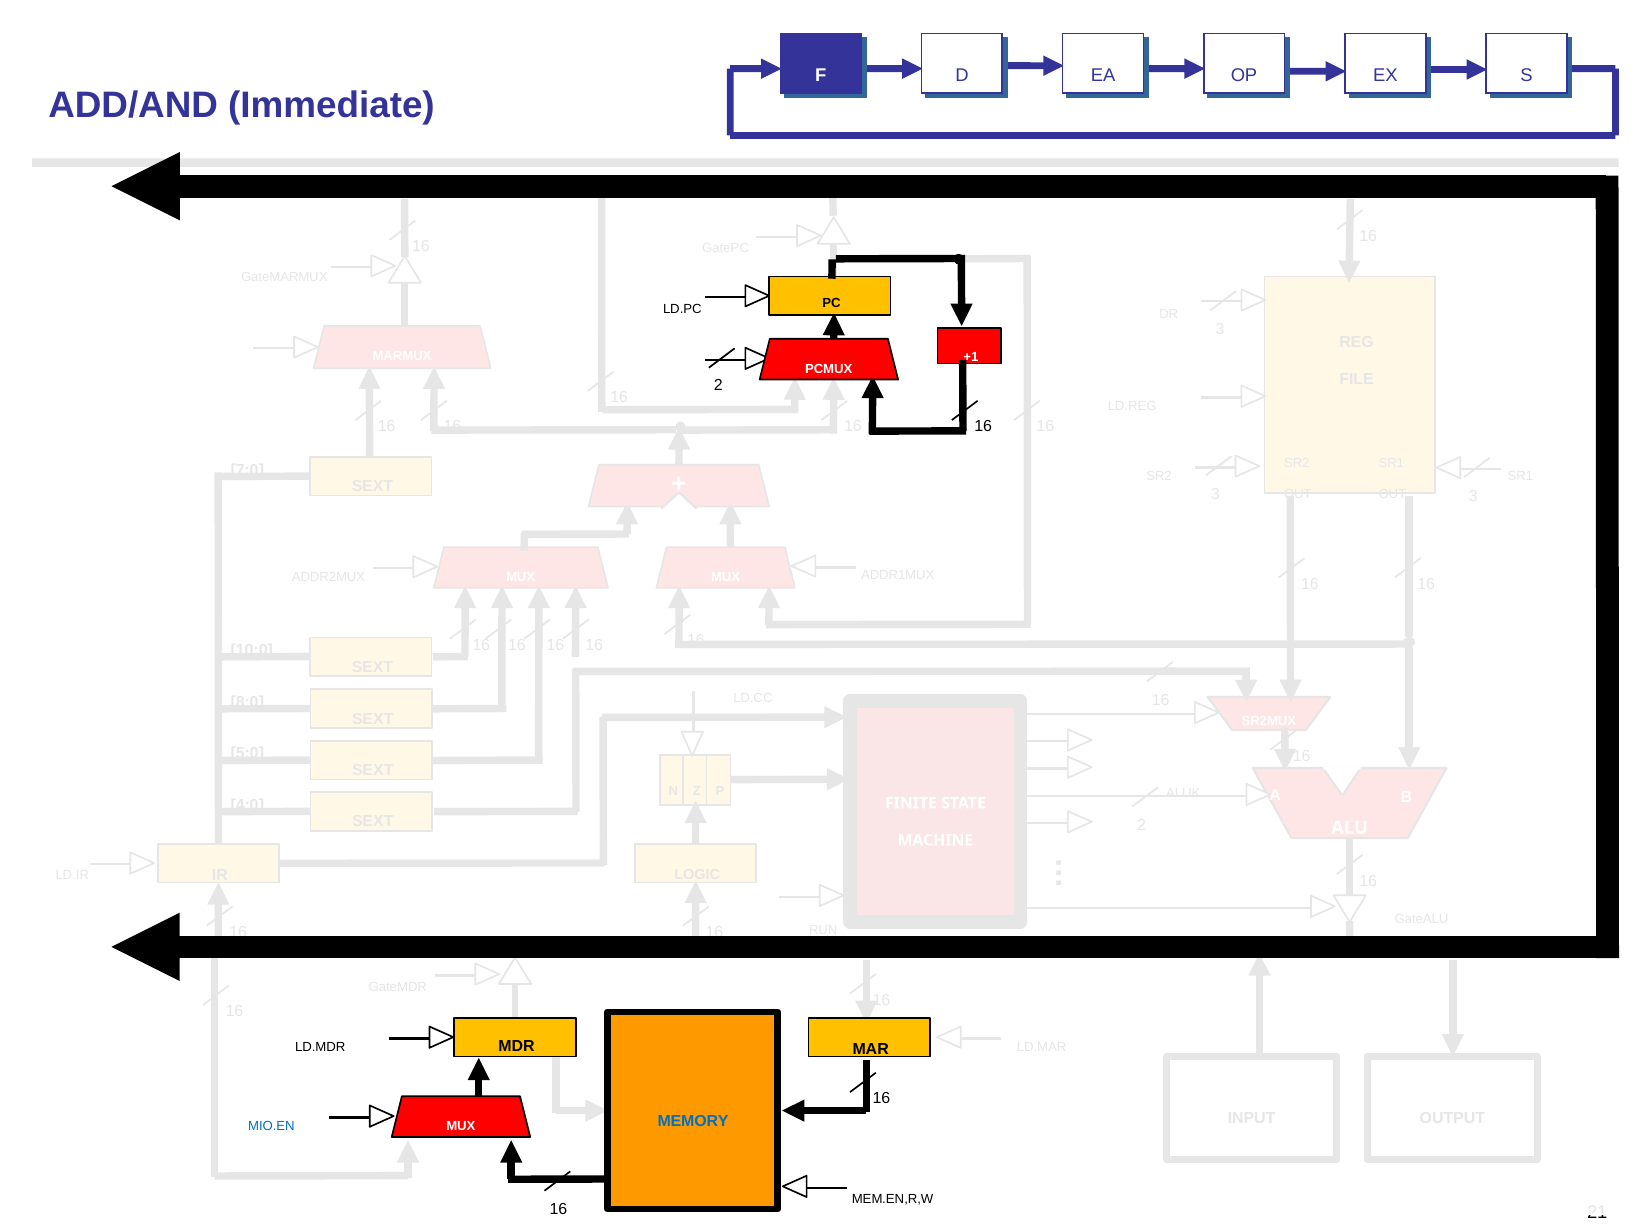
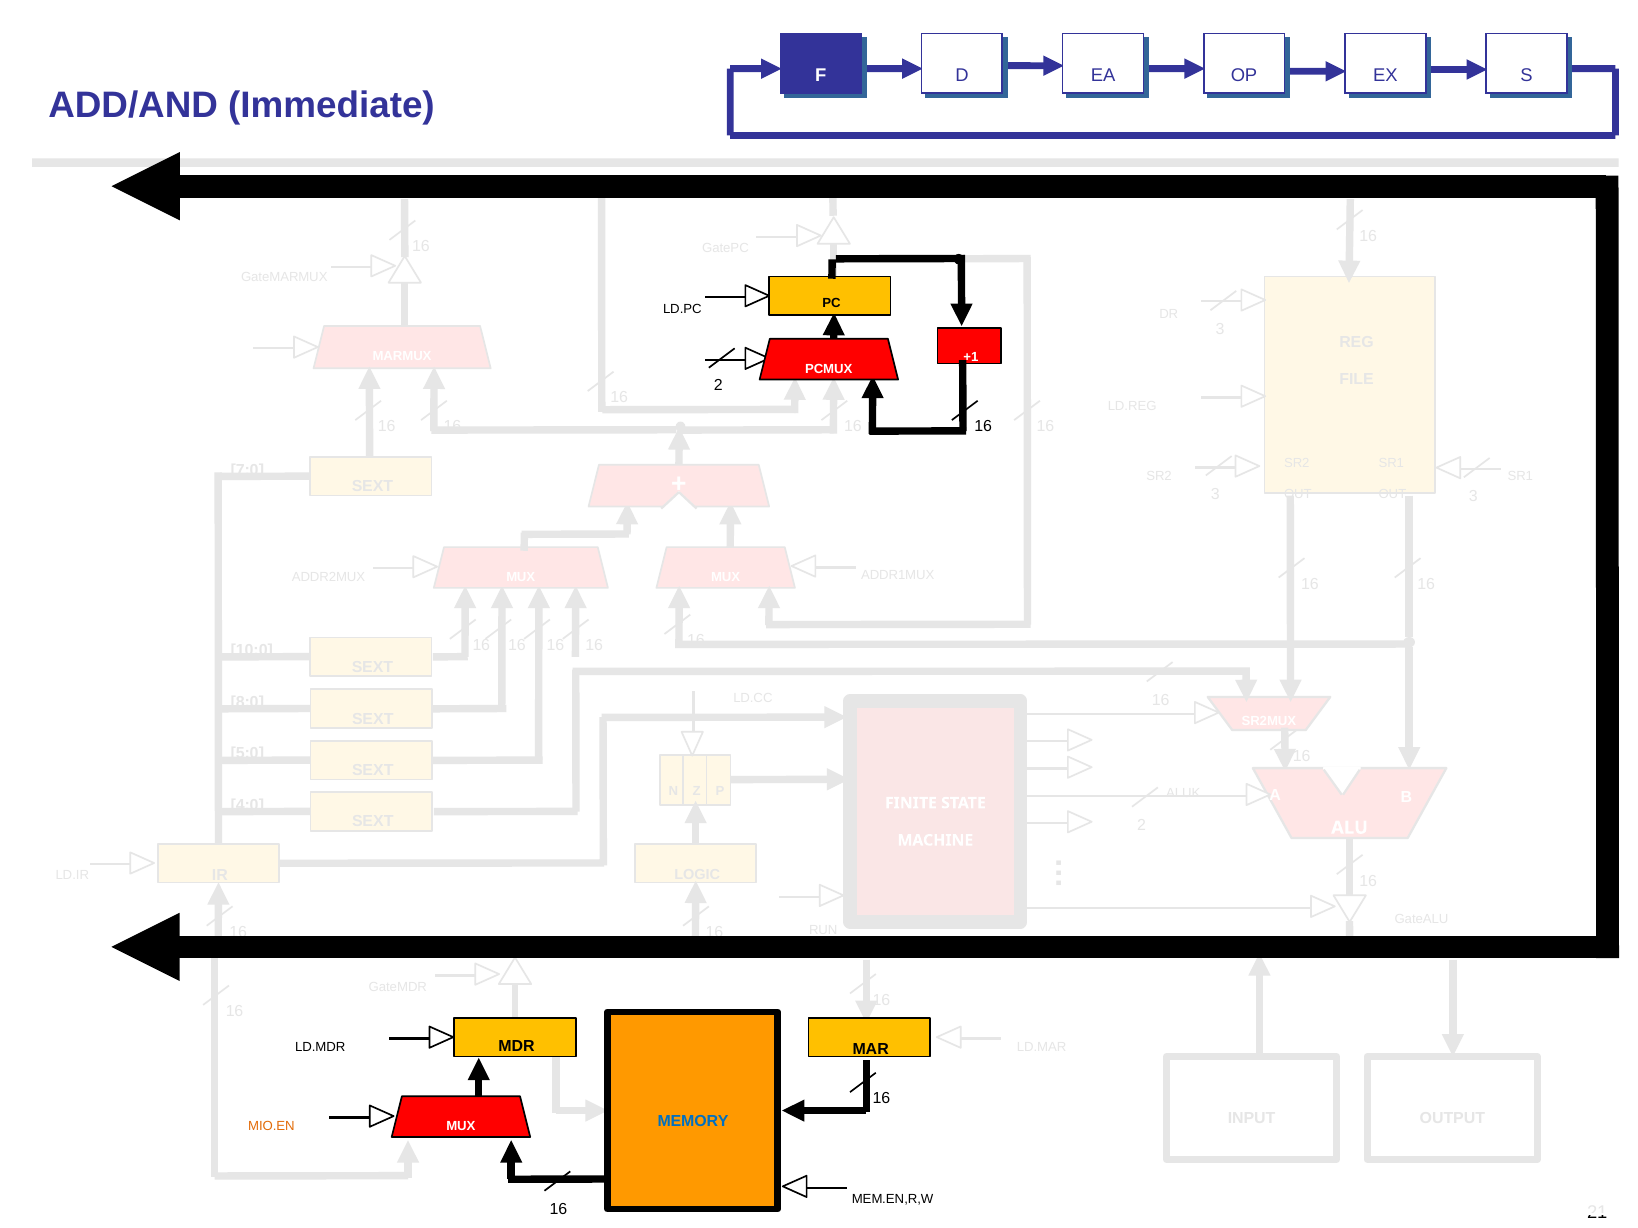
MIO.EN colour: blue -> orange (271, 1127)
